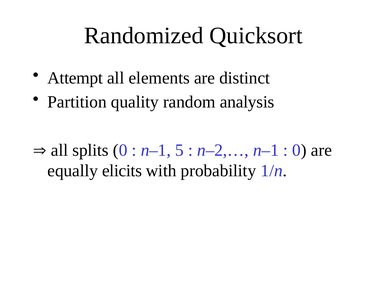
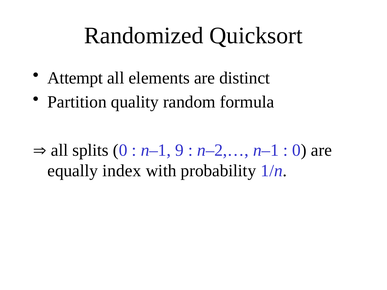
analysis: analysis -> formula (247, 102)
5: 5 -> 9 (179, 150)
elicits: elicits -> index (122, 171)
